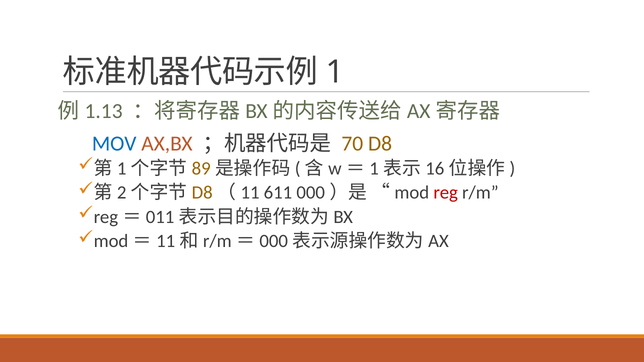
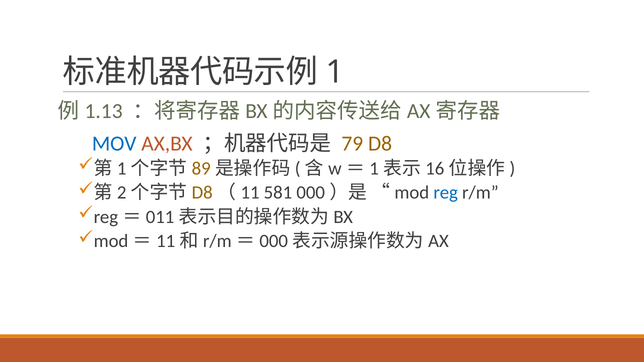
70: 70 -> 79 (352, 144)
611: 611 -> 581 (278, 193)
reg colour: red -> blue (446, 193)
